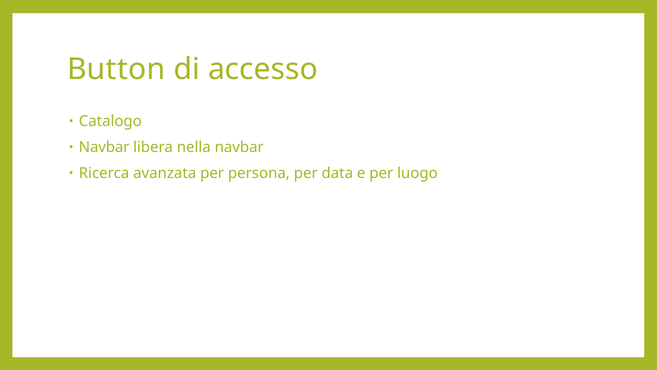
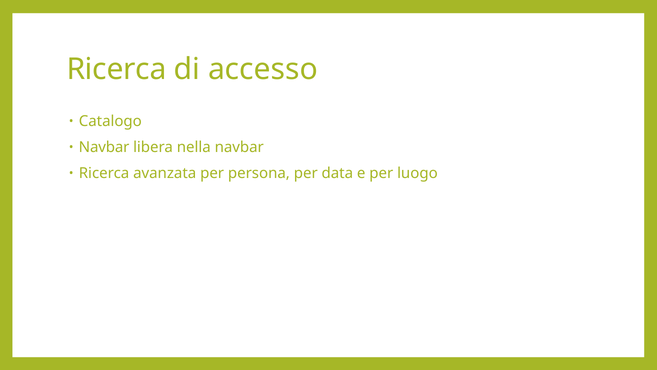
Button: Button -> Ricerca (116, 69)
